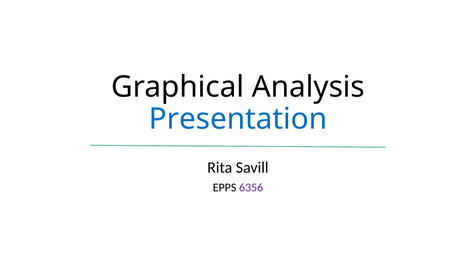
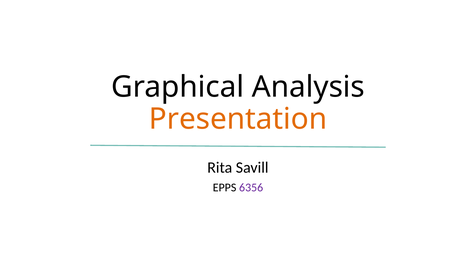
Presentation colour: blue -> orange (238, 119)
